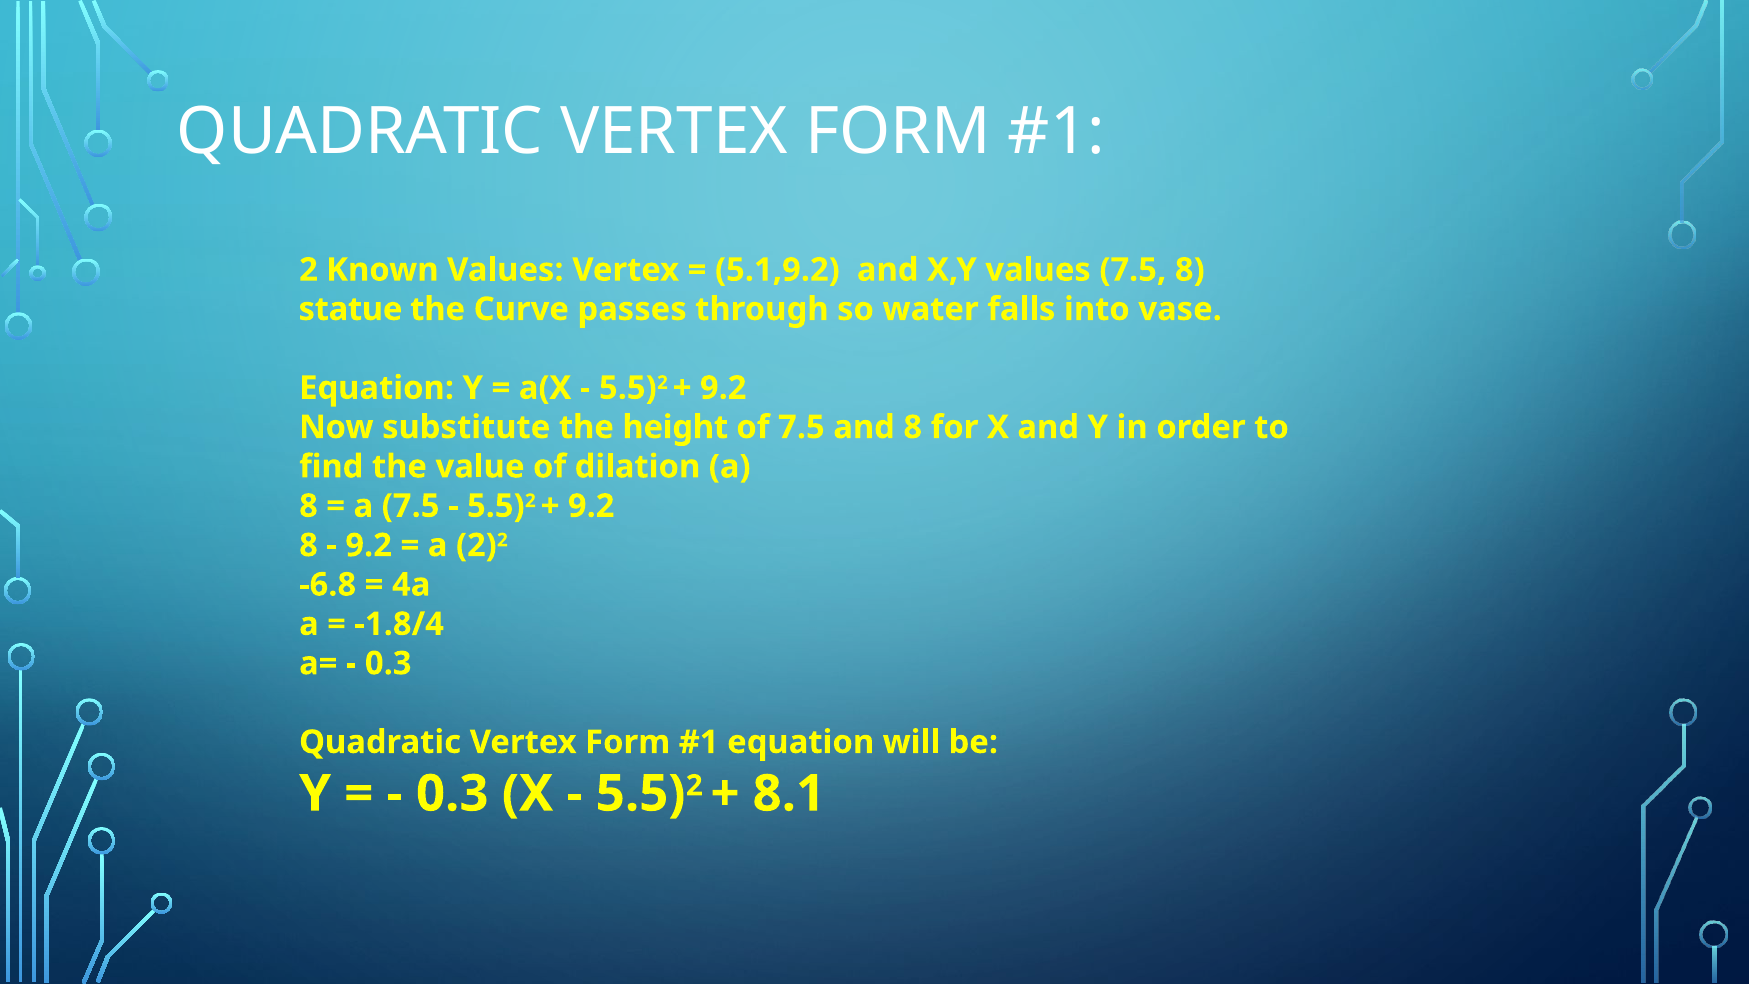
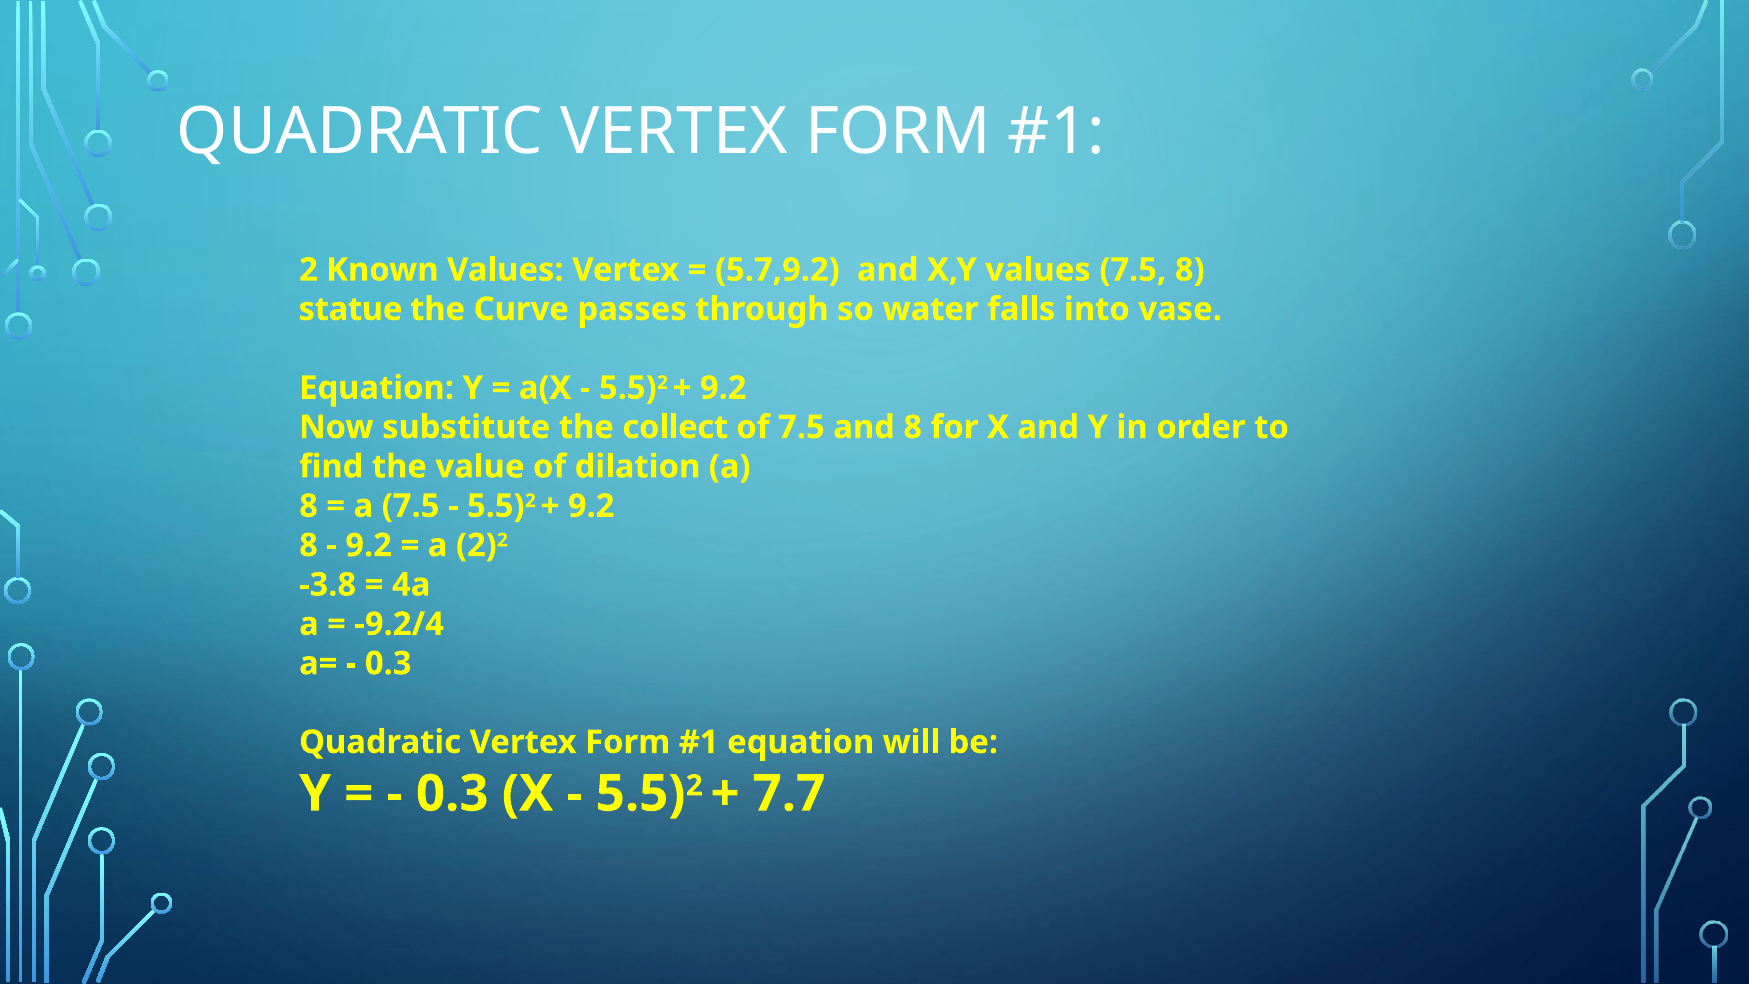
5.1,9.2: 5.1,9.2 -> 5.7,9.2 (777, 270)
height: height -> collect (675, 427)
-6.8: -6.8 -> -3.8 (328, 585)
-1.8/4: -1.8/4 -> -9.2/4 (399, 624)
8.1: 8.1 -> 7.7 (789, 794)
